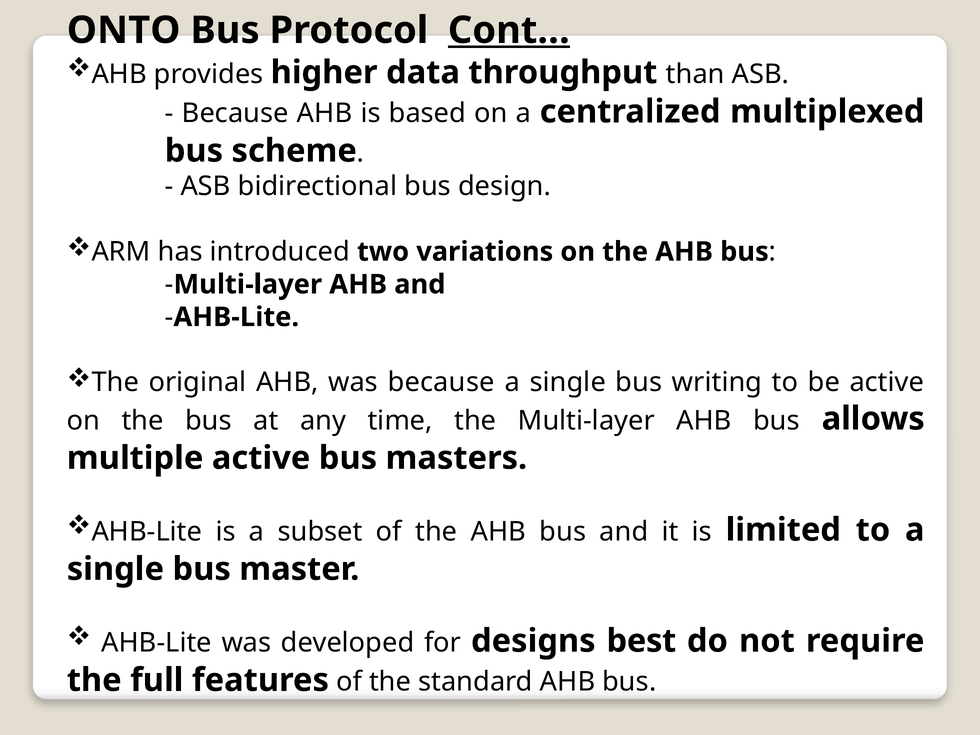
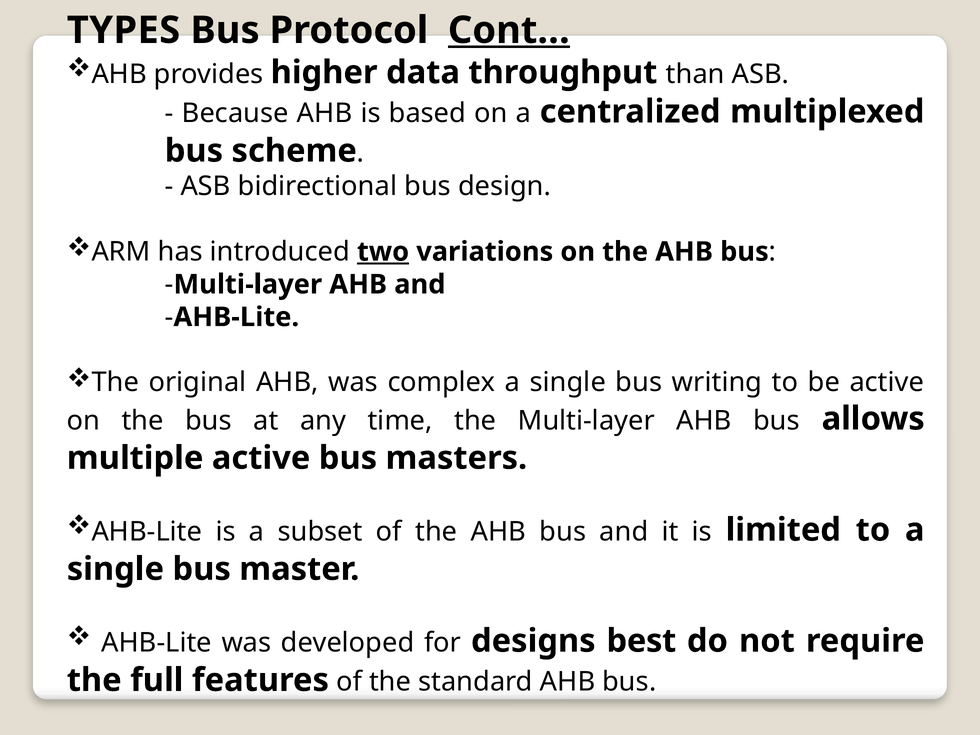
ONTO: ONTO -> TYPES (124, 30)
two underline: none -> present (383, 252)
was because: because -> complex (441, 382)
